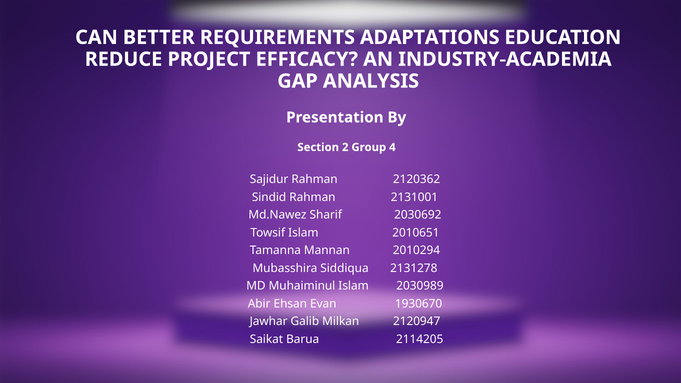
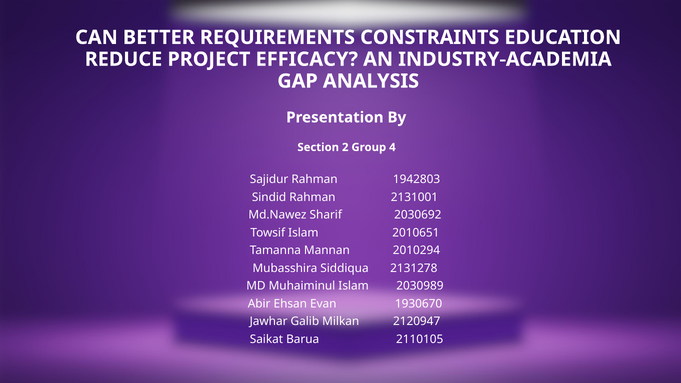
ADAPTATIONS: ADAPTATIONS -> CONSTRAINTS (430, 37)
2120362: 2120362 -> 1942803 (417, 180)
2114205: 2114205 -> 2110105 (420, 339)
